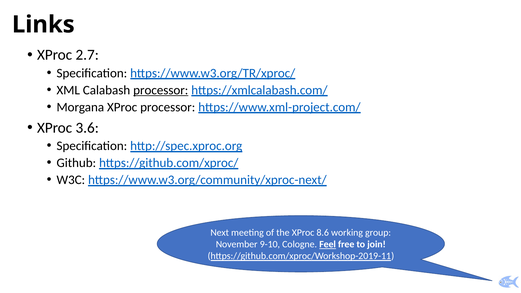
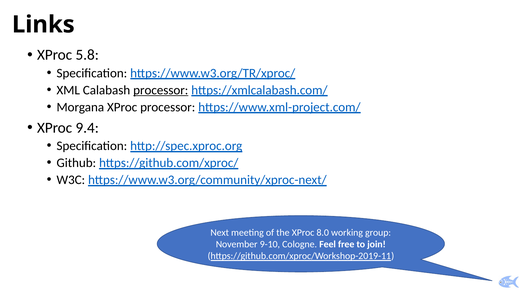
2.7: 2.7 -> 5.8 (87, 55)
3.6: 3.6 -> 9.4 (87, 128)
8.6: 8.6 -> 8.0 (323, 233)
Feel underline: present -> none (328, 244)
